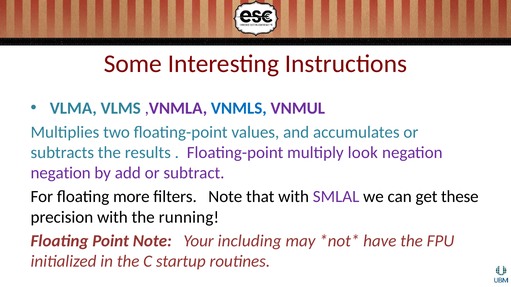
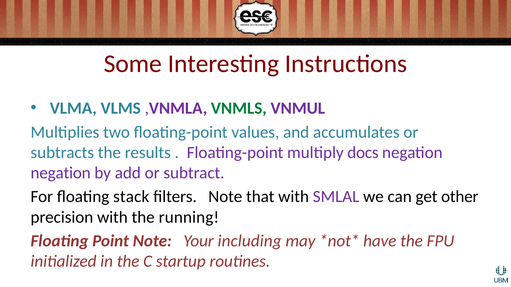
VNMLS colour: blue -> green (239, 108)
look: look -> docs (363, 153)
more: more -> stack (131, 197)
these: these -> other (460, 197)
